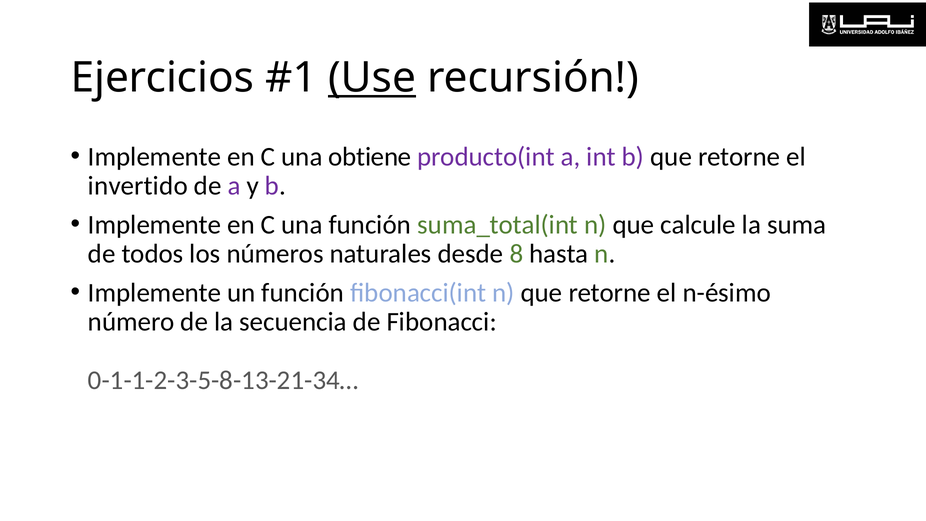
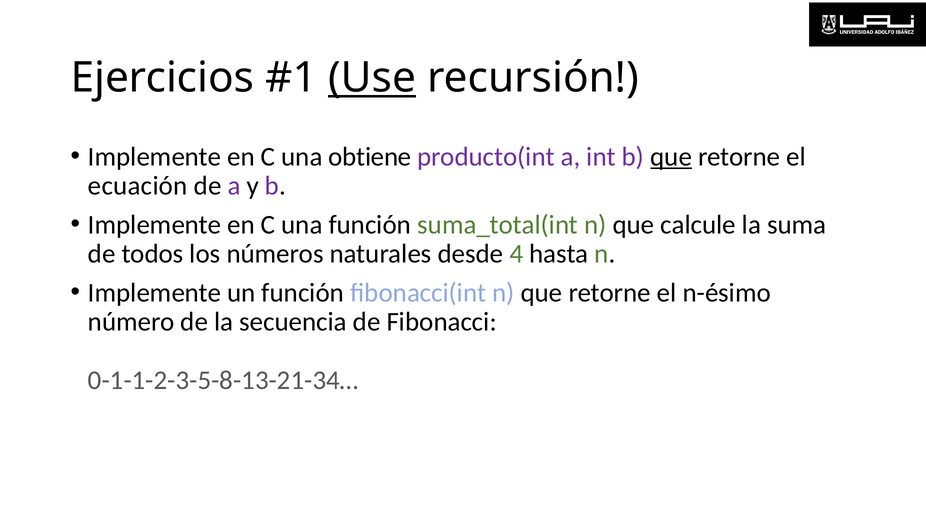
que underline: none -> present (671, 157)
invertido: invertido -> ecuación (138, 186)
8: 8 -> 4 (516, 254)
